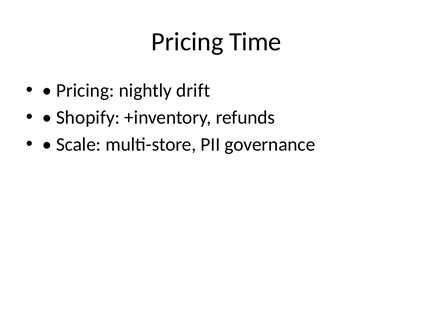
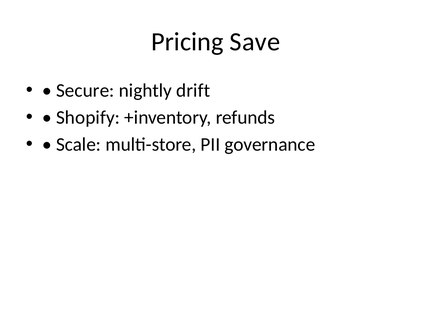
Time: Time -> Save (255, 42)
Pricing: Pricing -> Secure (85, 91)
